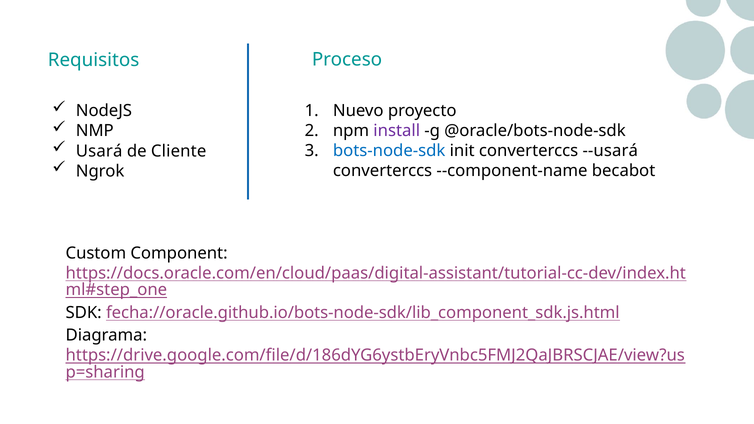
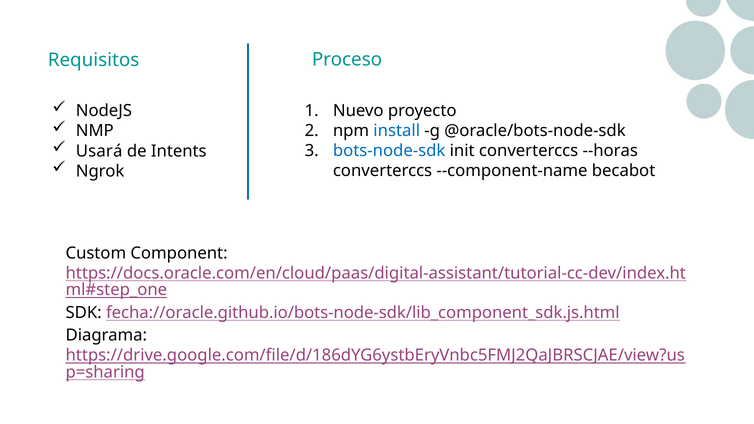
install colour: purple -> blue (397, 131)
Cliente: Cliente -> Intents (179, 151)
--usará: --usará -> --horas (610, 151)
